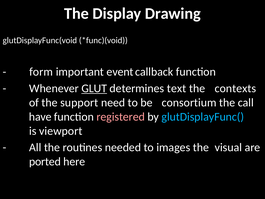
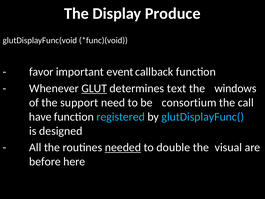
Drawing: Drawing -> Produce (173, 14)
form: form -> favor (41, 72)
contexts: contexts -> windows (235, 88)
registered colour: pink -> light blue (121, 117)
viewport: viewport -> designed (61, 131)
needed underline: none -> present (123, 147)
images: images -> double (173, 147)
ported: ported -> before (45, 161)
